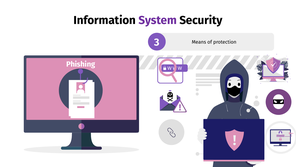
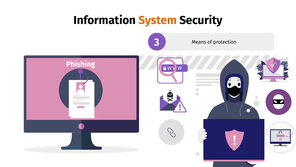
System colour: purple -> orange (158, 20)
